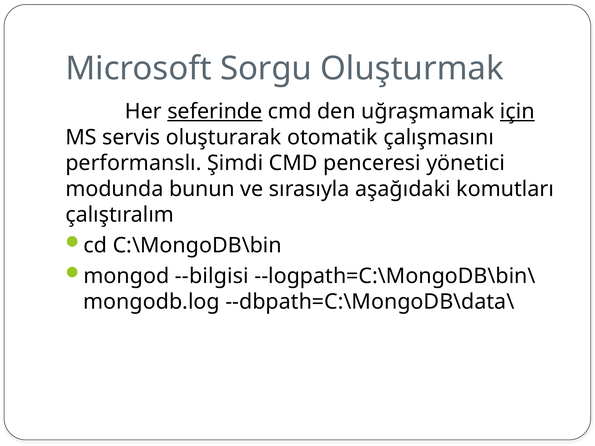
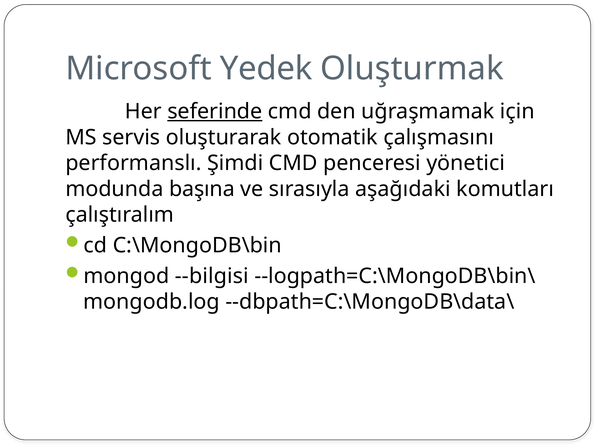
Sorgu: Sorgu -> Yedek (266, 69)
için underline: present -> none (517, 112)
bunun: bunun -> başına (202, 189)
